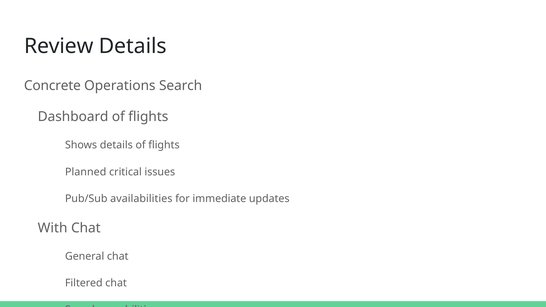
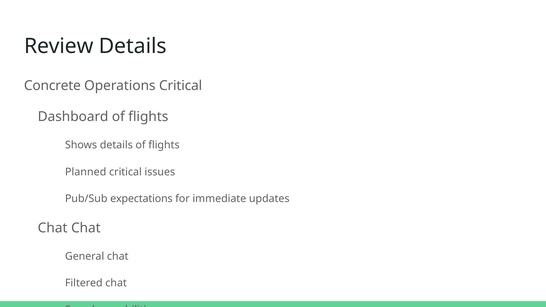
Operations Search: Search -> Critical (181, 86)
availabilities: availabilities -> expectations (141, 199)
With: With -> Chat (53, 228)
